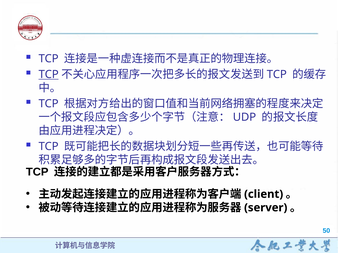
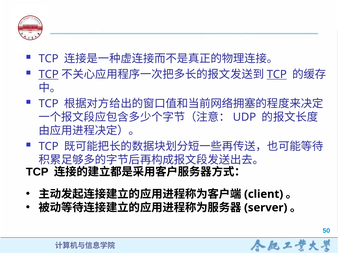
TCP underline: none -> present (277, 75)
